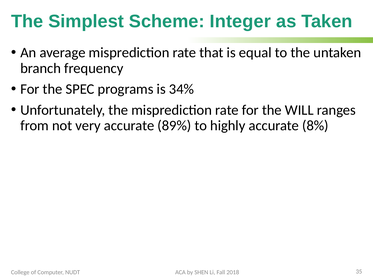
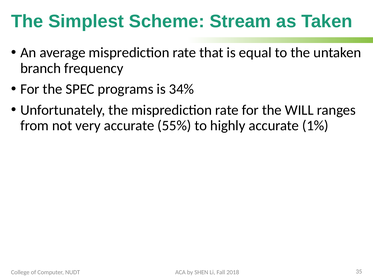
Integer: Integer -> Stream (240, 21)
89%: 89% -> 55% (174, 126)
8%: 8% -> 1% (315, 126)
